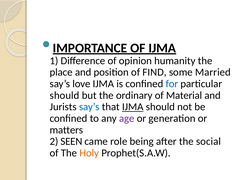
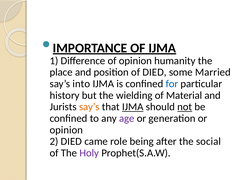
of FIND: FIND -> DIED (154, 72)
love: love -> into (81, 84)
should: should -> history (65, 95)
ordinary: ordinary -> wielding (134, 95)
say’s colour: blue -> orange (89, 107)
not underline: none -> present (185, 107)
matters: matters -> opinion (66, 130)
2 SEEN: SEEN -> DIED (71, 141)
Holy colour: orange -> purple (89, 153)
